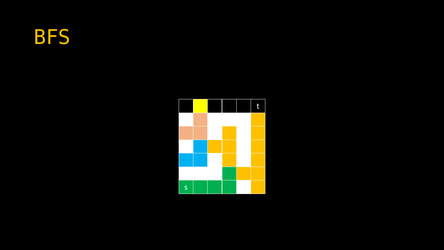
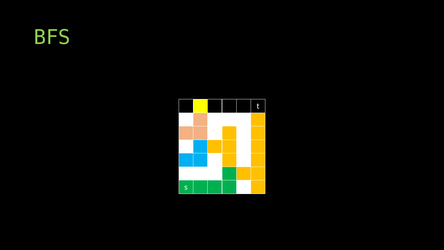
BFS colour: yellow -> light green (52, 37)
